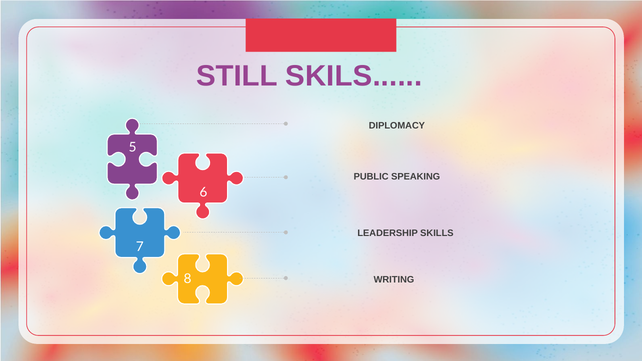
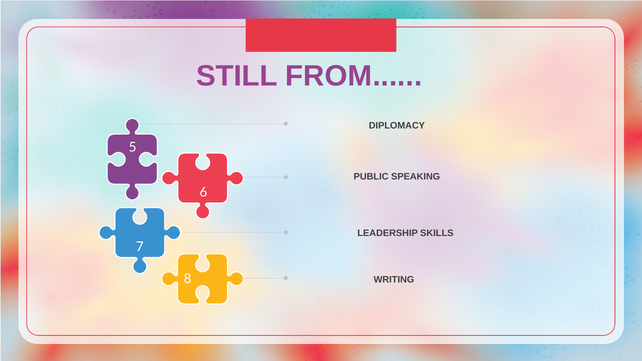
SKILS: SKILS -> FROM (354, 76)
